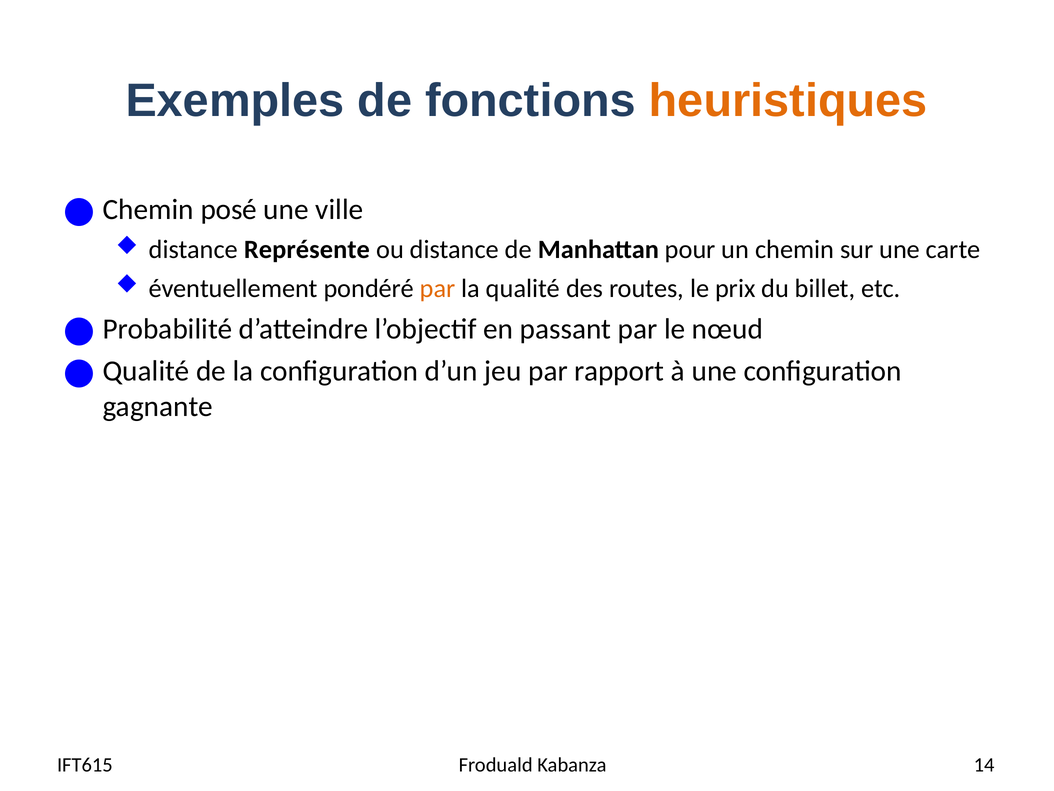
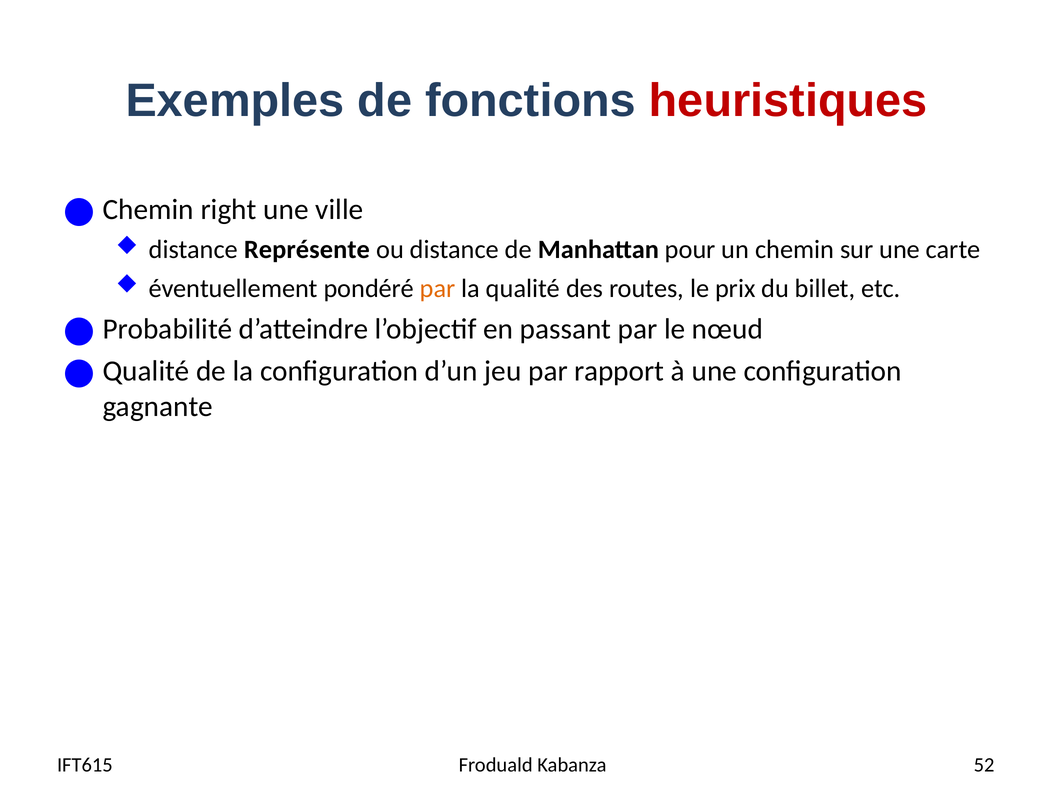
heuristiques colour: orange -> red (788, 101)
posé: posé -> right (229, 209)
14: 14 -> 52 (984, 764)
